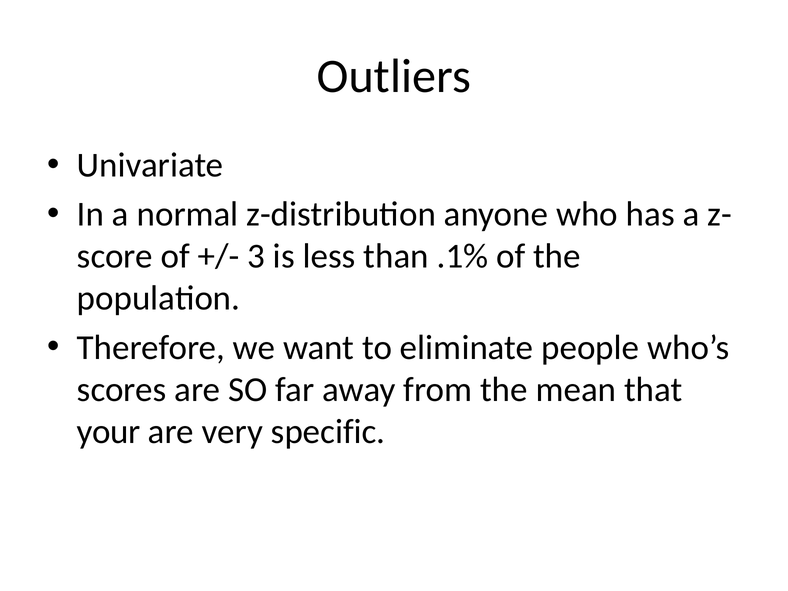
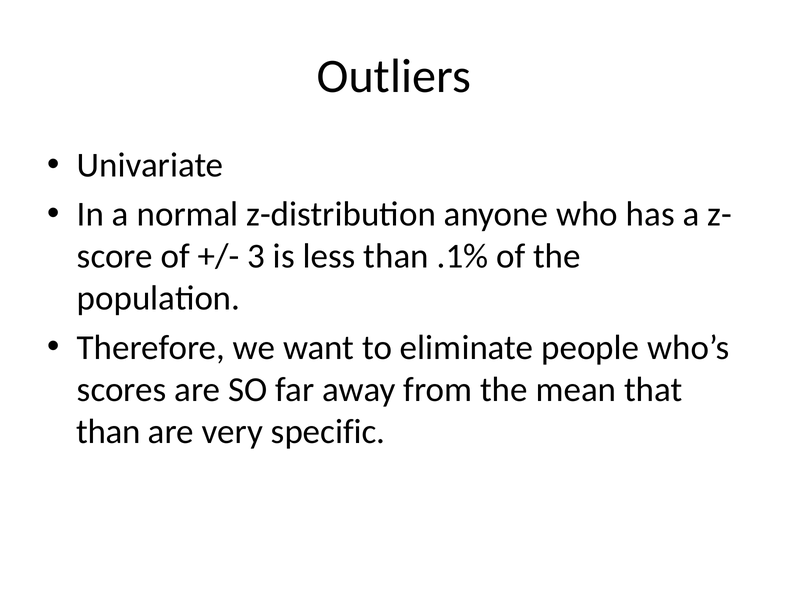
your: your -> than (109, 432)
